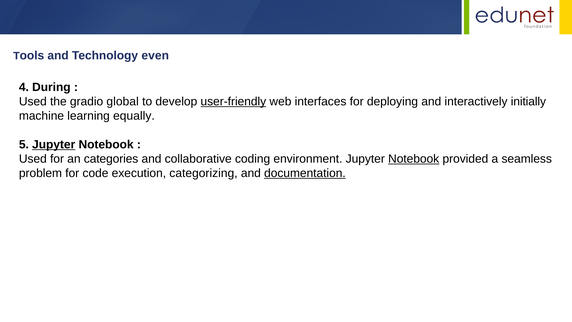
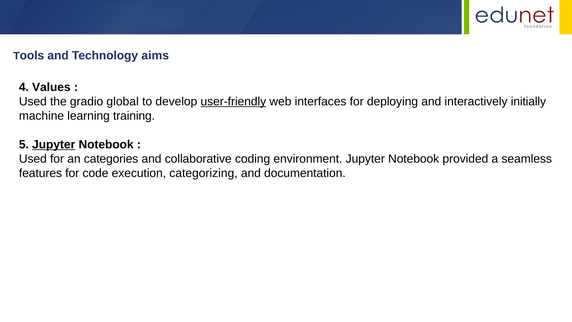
even: even -> aims (155, 55)
During: During -> Values (51, 87)
equally: equally -> training (134, 116)
Notebook underline: present -> none (414, 159)
problem: problem -> features (40, 173)
documentation underline: present -> none (305, 173)
